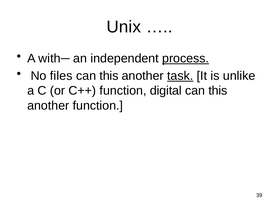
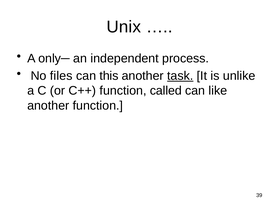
with─: with─ -> only─ (54, 59)
process underline: present -> none (186, 59)
digital: digital -> called (166, 91)
this: this -> like (218, 91)
